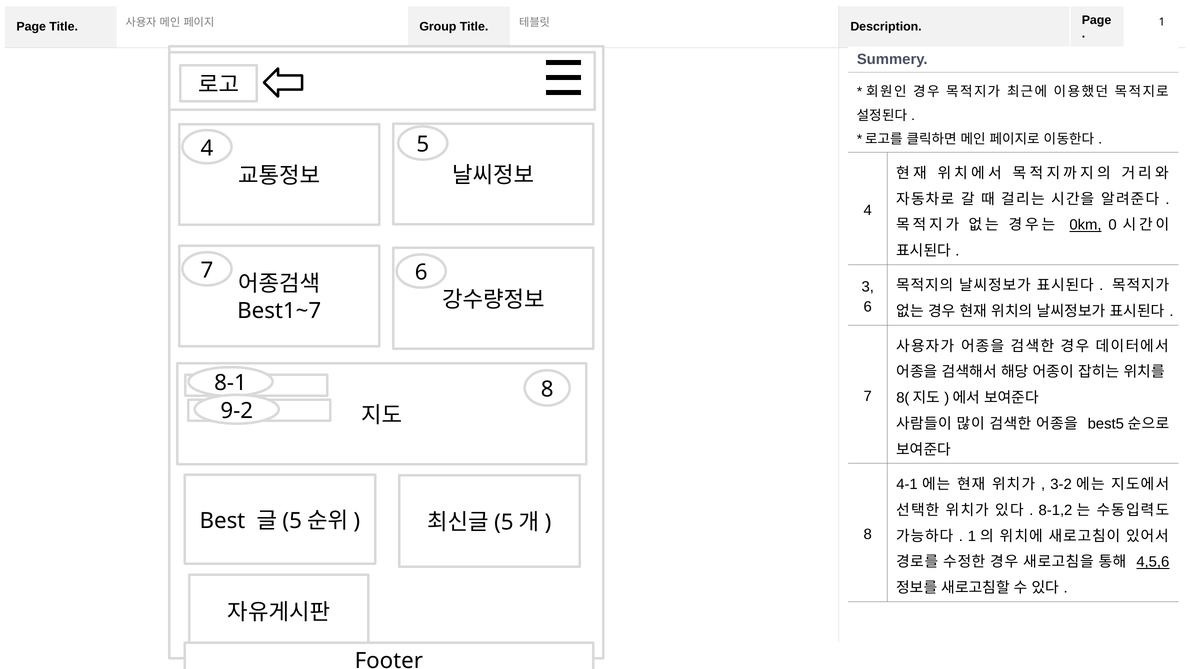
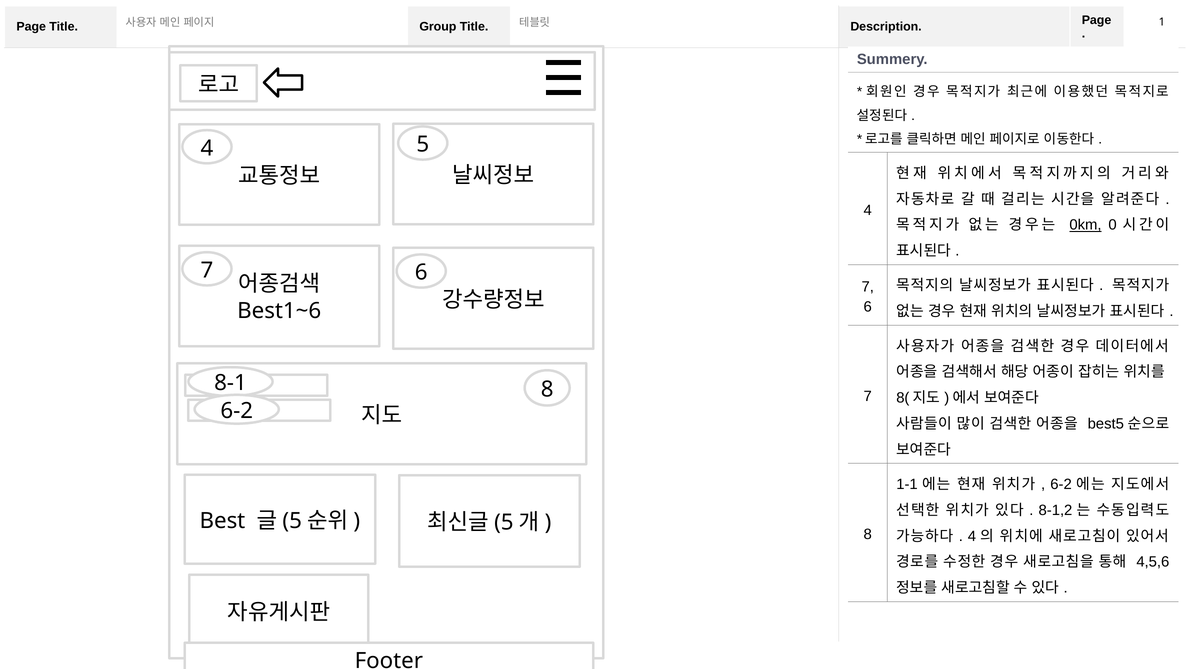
3: 3 -> 7 (868, 287)
Best1~7: Best1~7 -> Best1~6 (279, 311)
9-2: 9-2 -> 6-2 (237, 411)
4-1: 4-1 -> 1-1 (907, 485)
3-2: 3-2 -> 6-2 (1061, 485)
1: 1 -> 4 (972, 536)
4,5,6 underline: present -> none (1153, 562)
